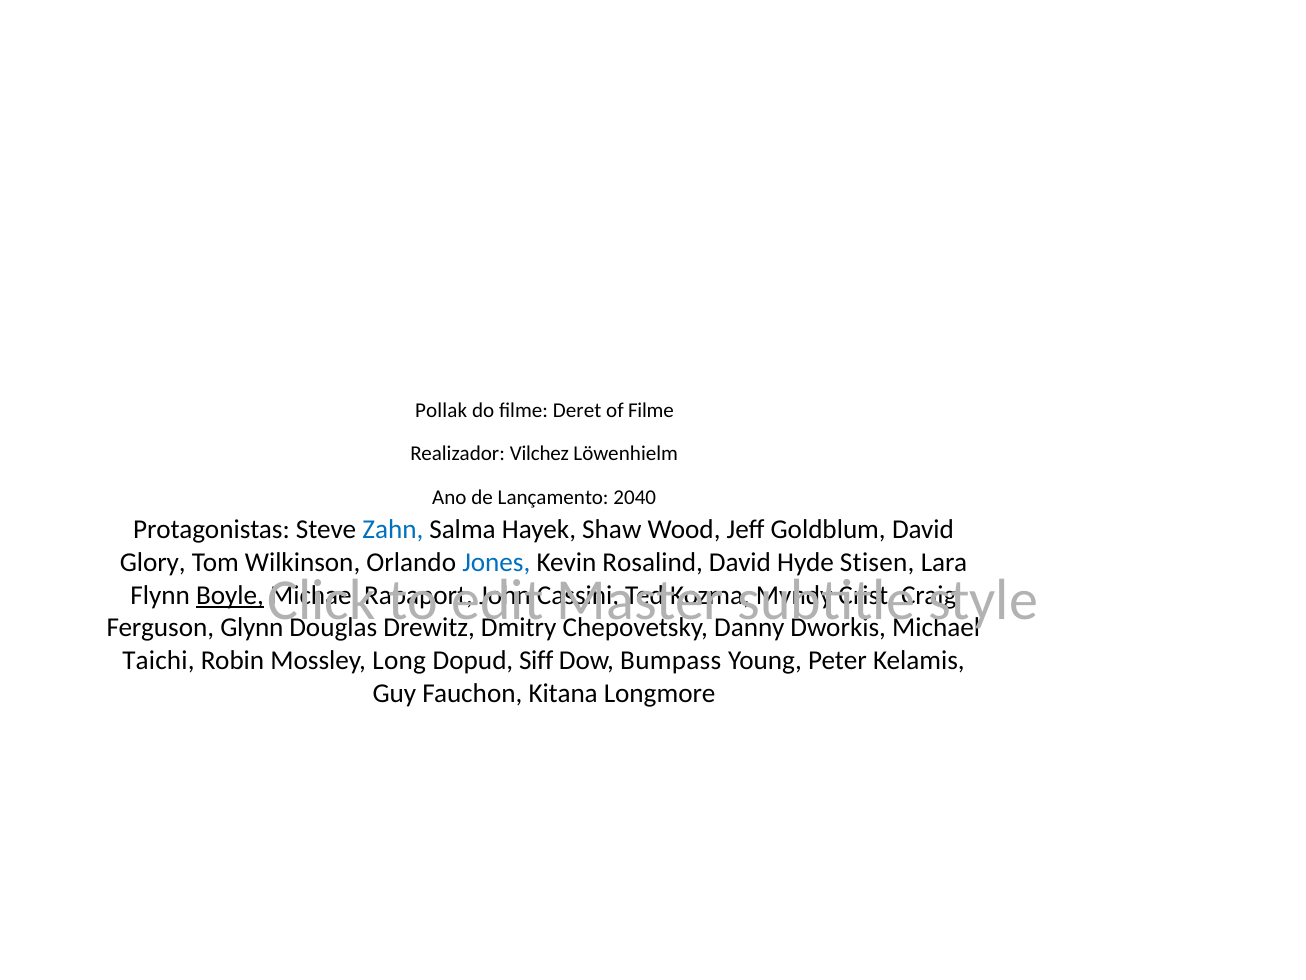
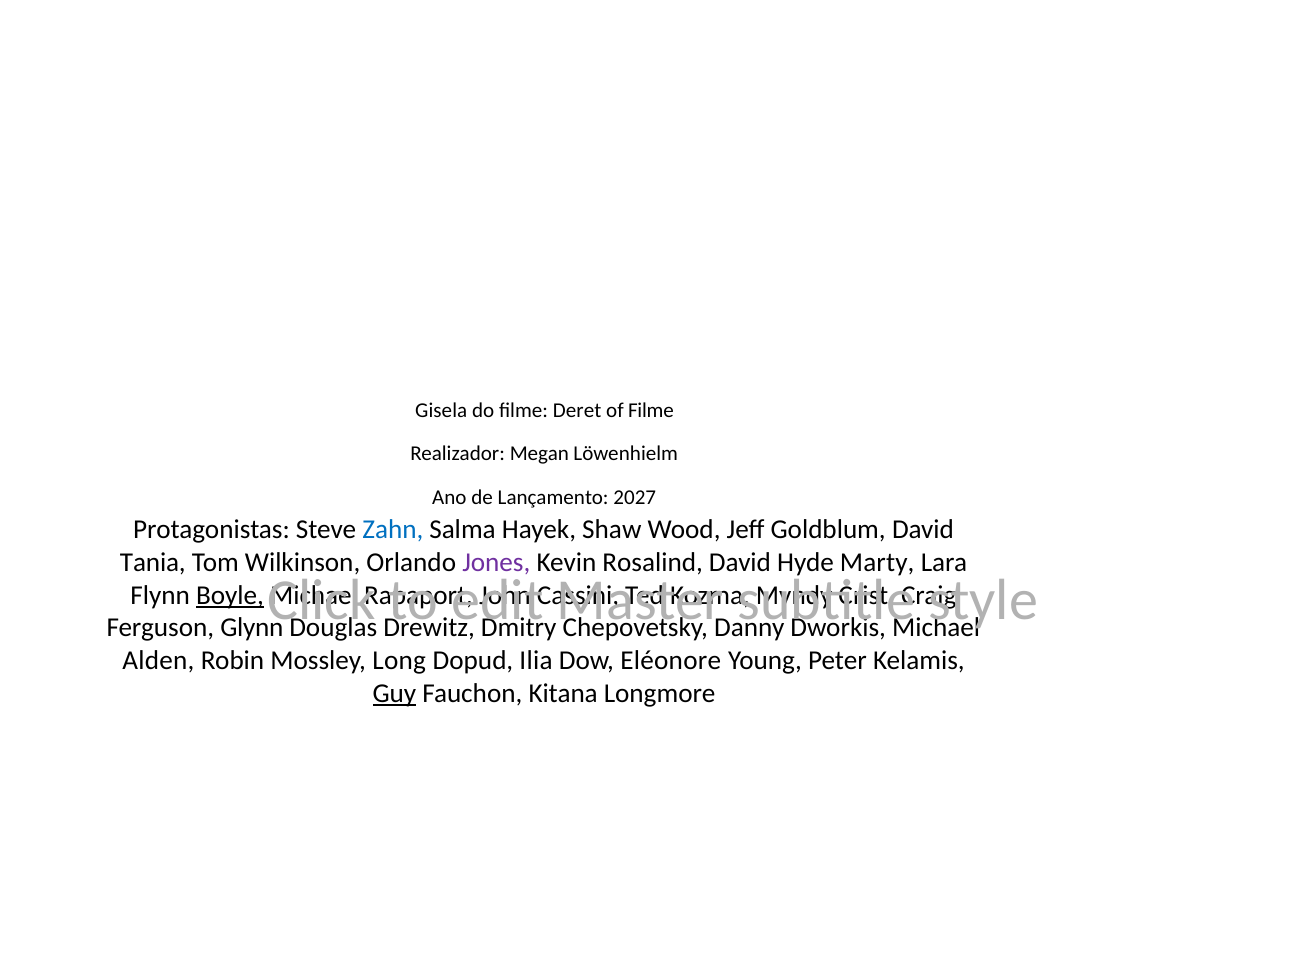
Pollak: Pollak -> Gisela (441, 410)
Vilchez: Vilchez -> Megan (539, 453)
2040: 2040 -> 2027 (635, 497)
Glory: Glory -> Tania (153, 562)
Jones colour: blue -> purple (496, 562)
Stisen: Stisen -> Marty (877, 562)
Taichi: Taichi -> Alden (158, 660)
Siff: Siff -> Ilia (536, 660)
Bumpass: Bumpass -> Eléonore (671, 660)
Guy underline: none -> present (394, 693)
